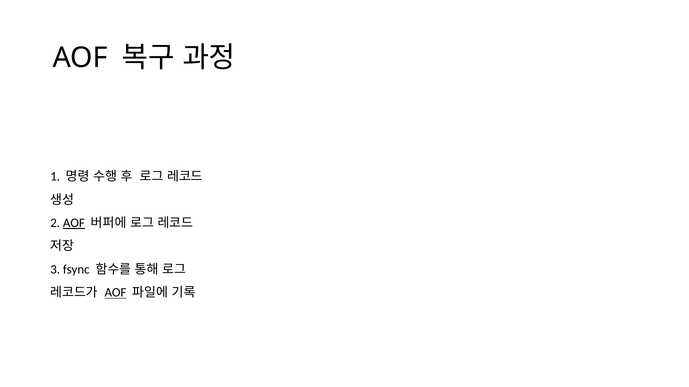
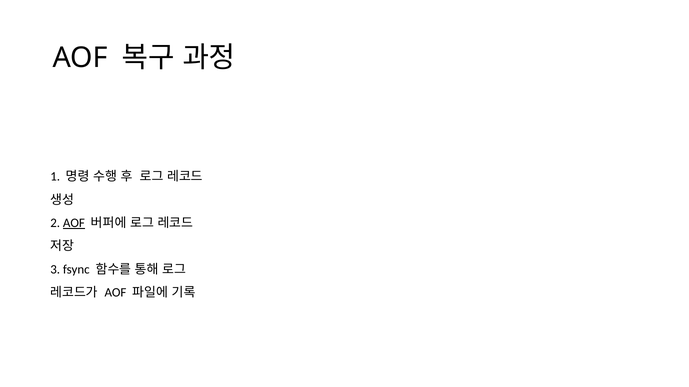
AOF underline: present -> none (115, 293)
